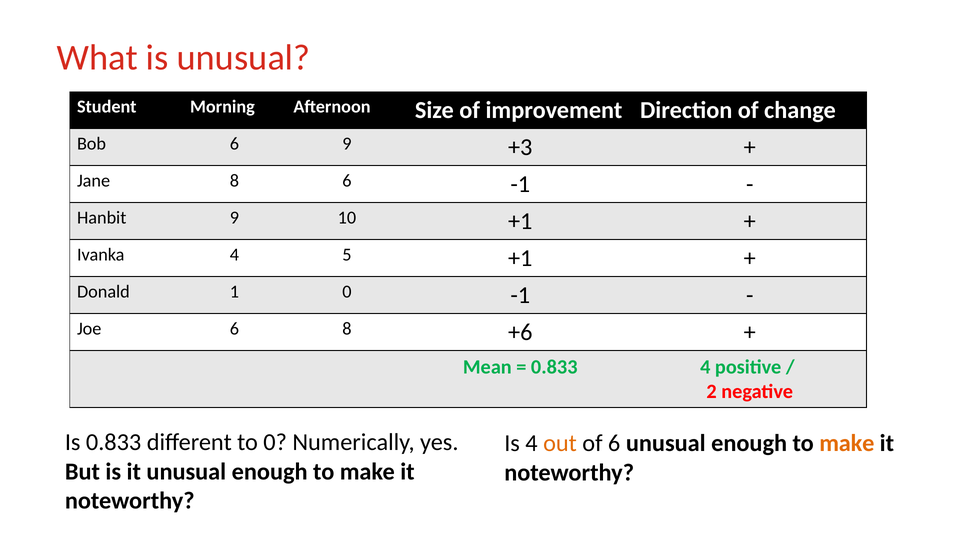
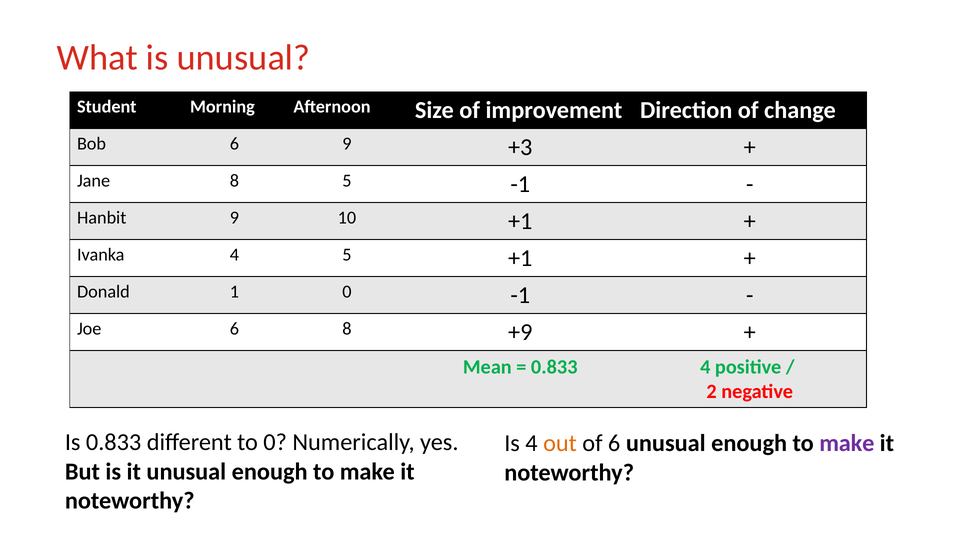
8 6: 6 -> 5 (347, 181)
+6: +6 -> +9 (520, 332)
make colour: orange -> purple (847, 443)
